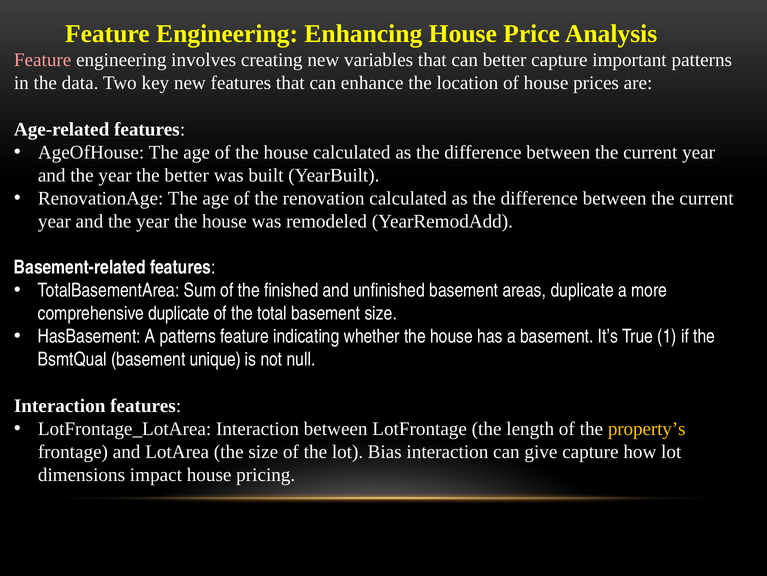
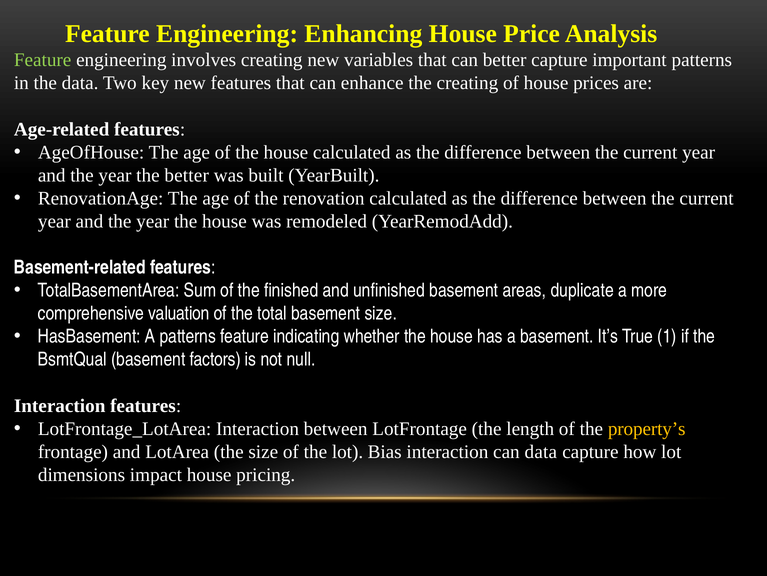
Feature colour: pink -> light green (43, 60)
the location: location -> creating (467, 83)
comprehensive duplicate: duplicate -> valuation (179, 313)
unique: unique -> factors (215, 359)
can give: give -> data (541, 451)
